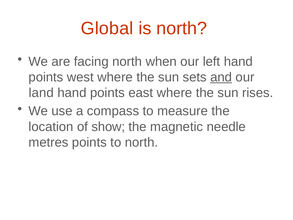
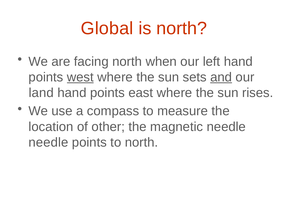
west underline: none -> present (80, 77)
show: show -> other (108, 127)
metres: metres -> needle (48, 142)
